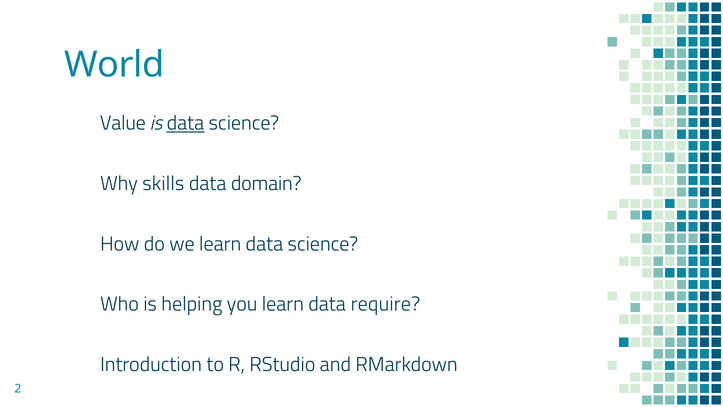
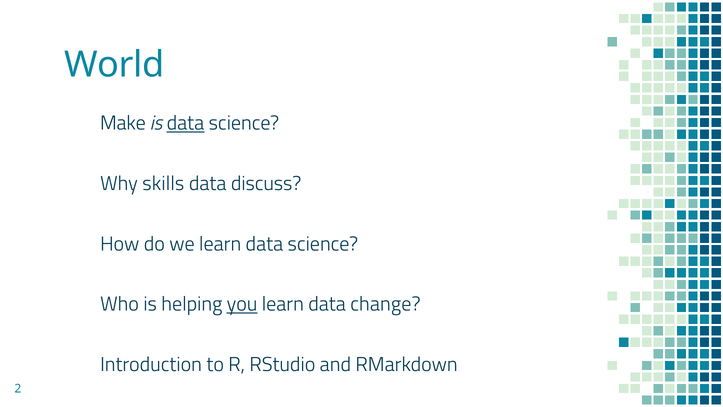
Value: Value -> Make (123, 123)
domain: domain -> discuss (266, 183)
you underline: none -> present (242, 304)
require: require -> change (385, 304)
